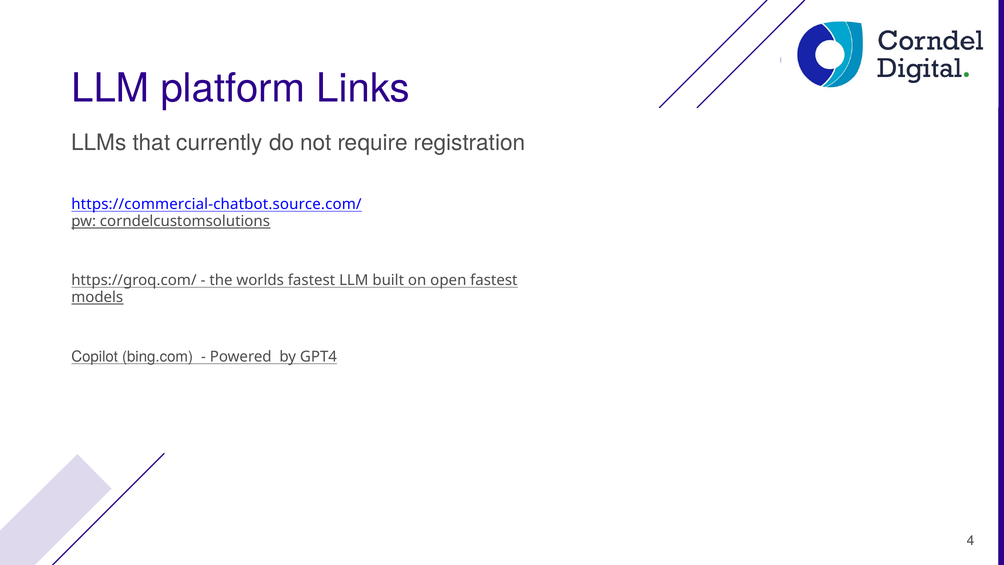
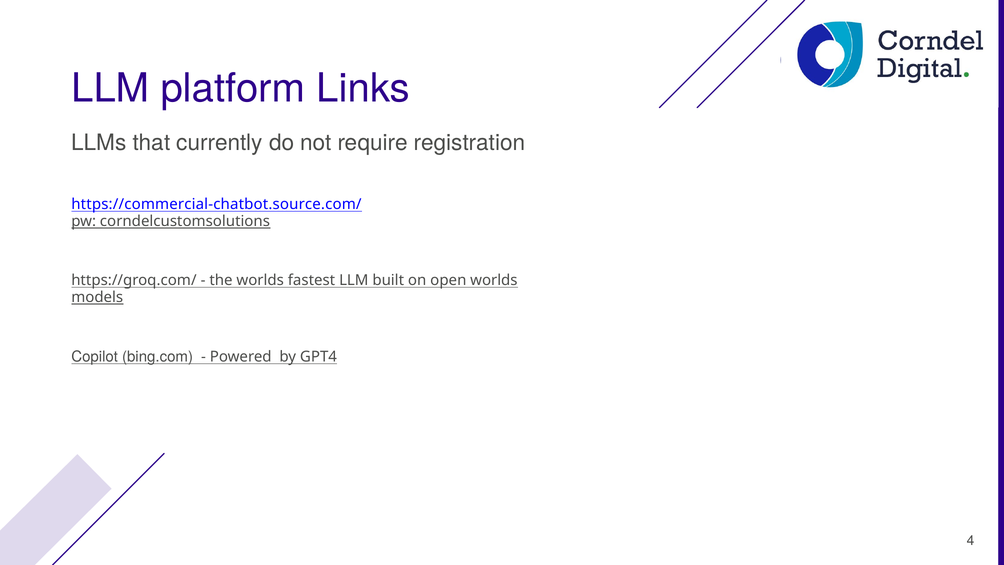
open fastest: fastest -> worlds (494, 280)
